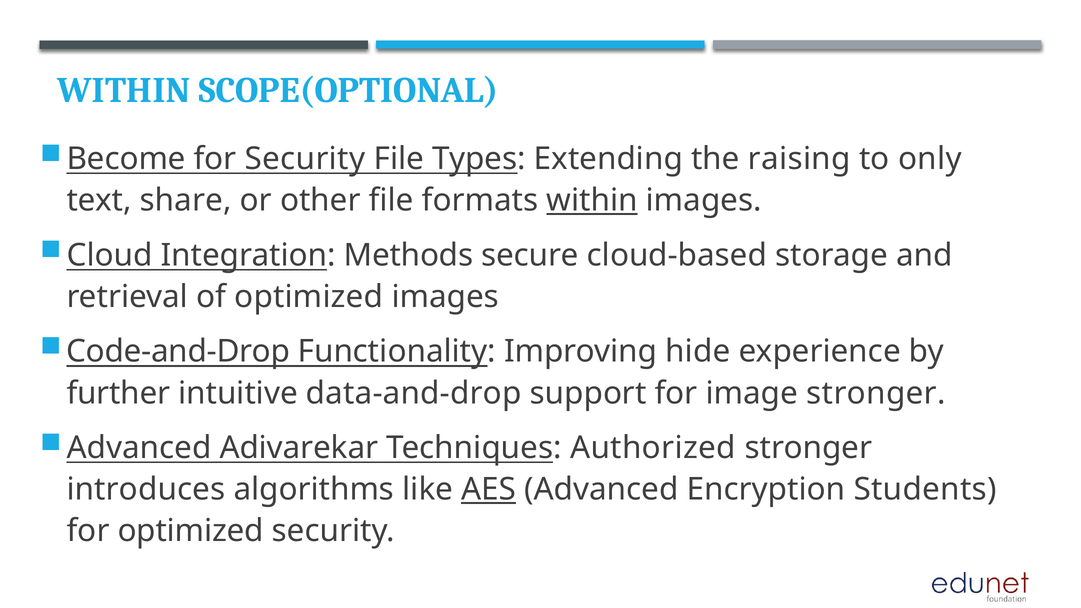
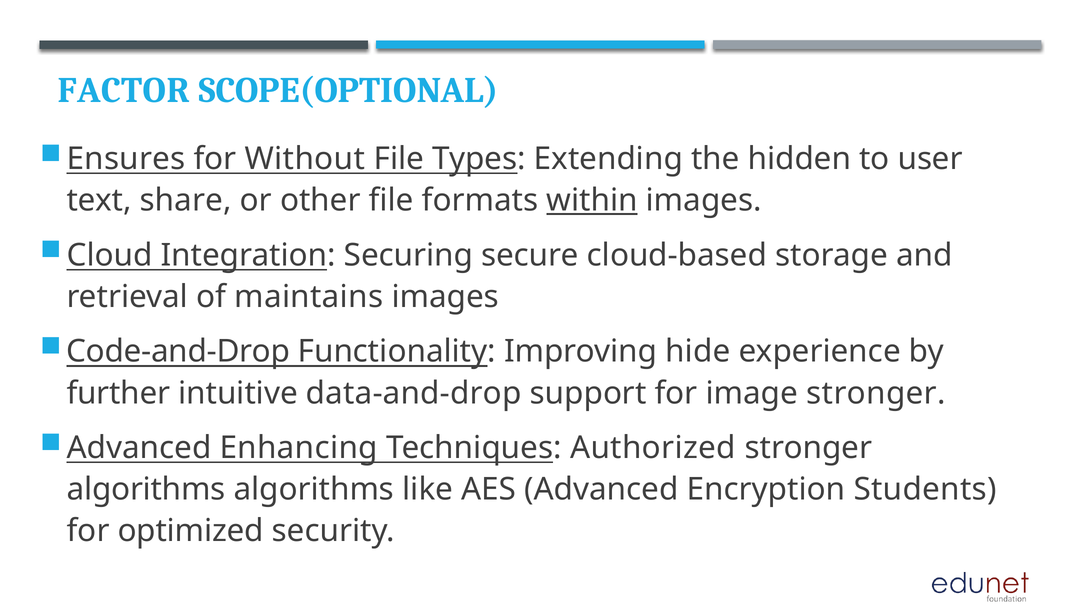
WITHIN: WITHIN -> FACTOR (124, 90)
Become: Become -> Ensures (126, 159)
for Security: Security -> Without (305, 159)
raising: raising -> hidden (799, 159)
only: only -> user (930, 159)
Methods: Methods -> Securing (408, 255)
of optimized: optimized -> maintains (309, 297)
Adivarekar: Adivarekar -> Enhancing (299, 448)
introduces: introduces -> algorithms (146, 489)
AES underline: present -> none (489, 489)
